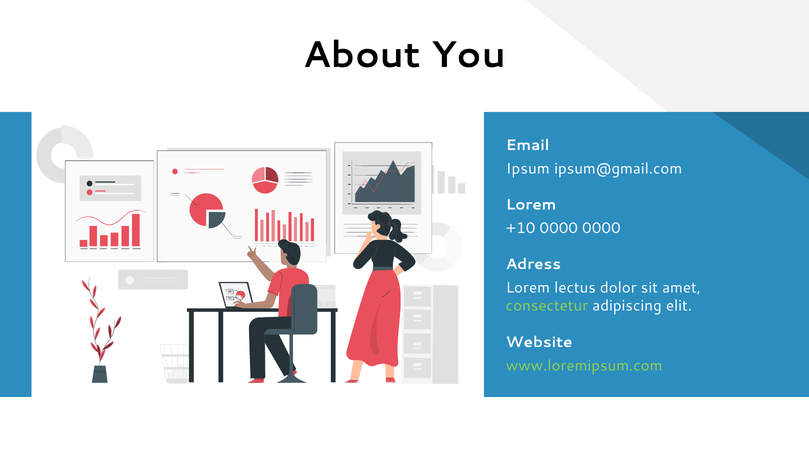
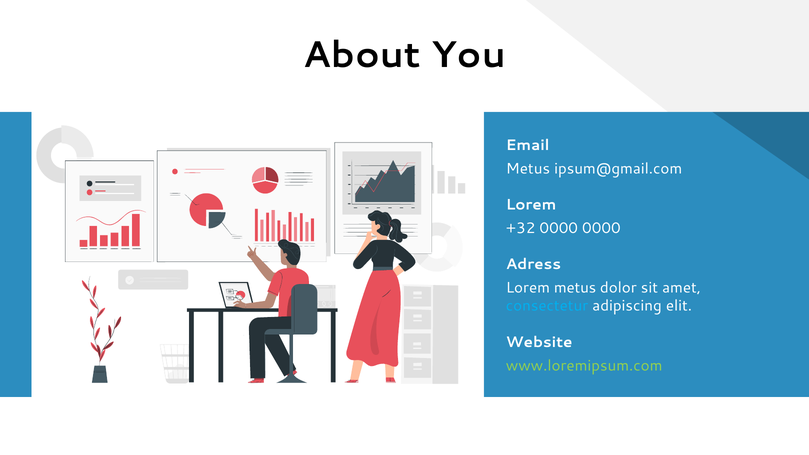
Ipsum: Ipsum -> Metus (528, 169)
+10: +10 -> +32 (521, 228)
Lorem lectus: lectus -> metus (575, 288)
consectetur colour: light green -> light blue (547, 306)
